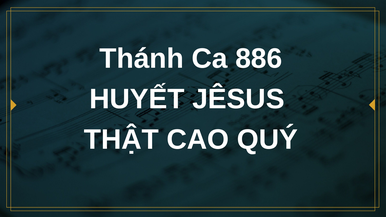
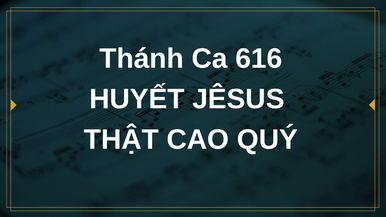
886: 886 -> 616 (259, 59)
